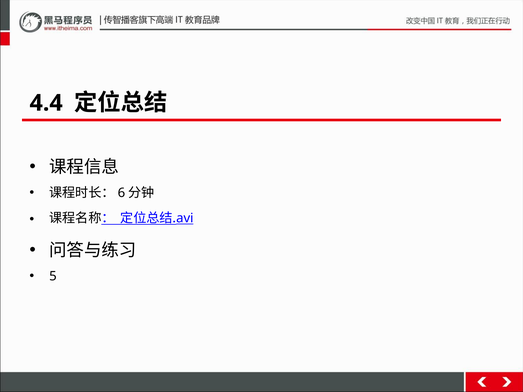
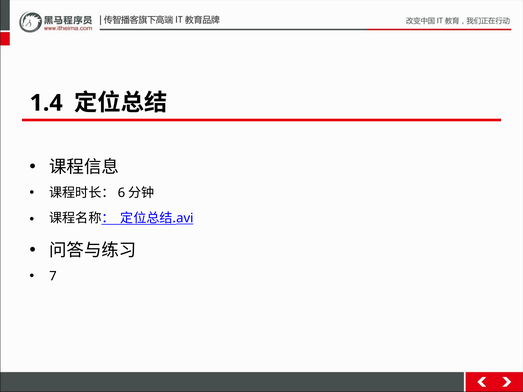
4.4: 4.4 -> 1.4 (46, 103)
5: 5 -> 7 (53, 276)
